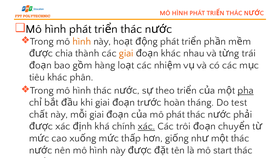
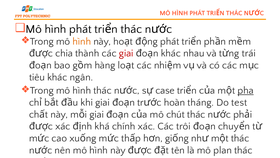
giai colour: orange -> red (126, 53)
phân: phân -> ngân (81, 77)
theo: theo -> case (165, 90)
mô phát: phát -> chút (175, 114)
xác underline: present -> none (146, 126)
start: start -> plan (223, 150)
